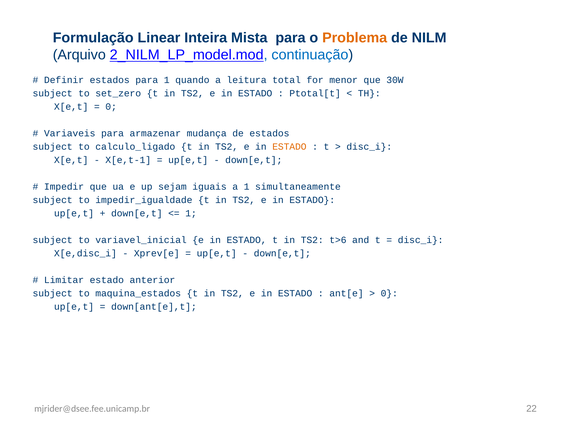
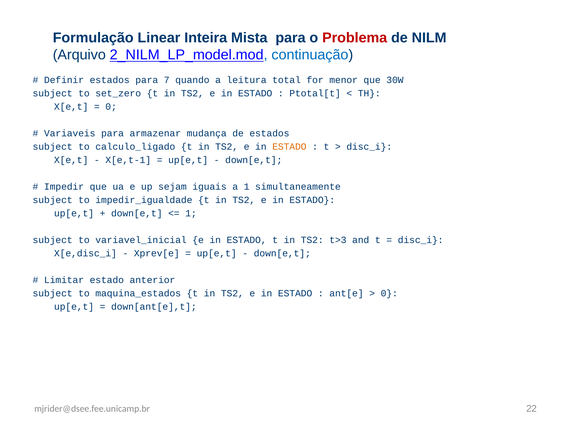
Problema colour: orange -> red (355, 38)
para 1: 1 -> 7 (167, 80)
t>6: t>6 -> t>3 (338, 240)
